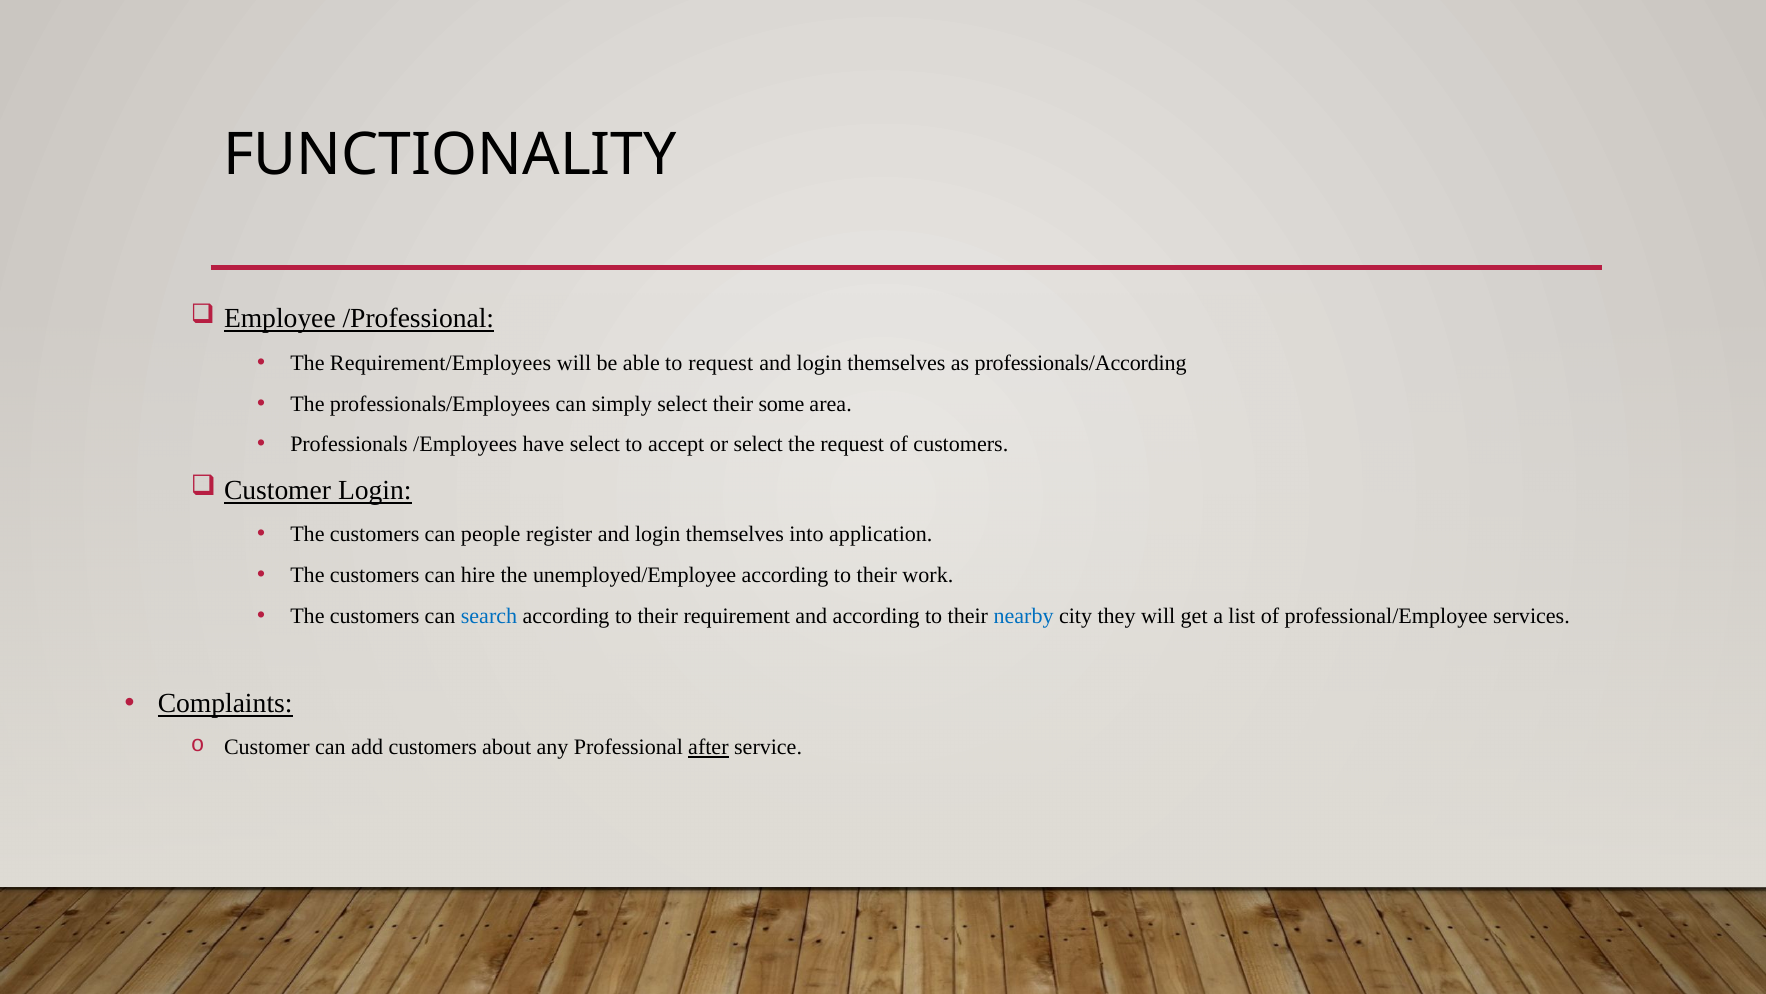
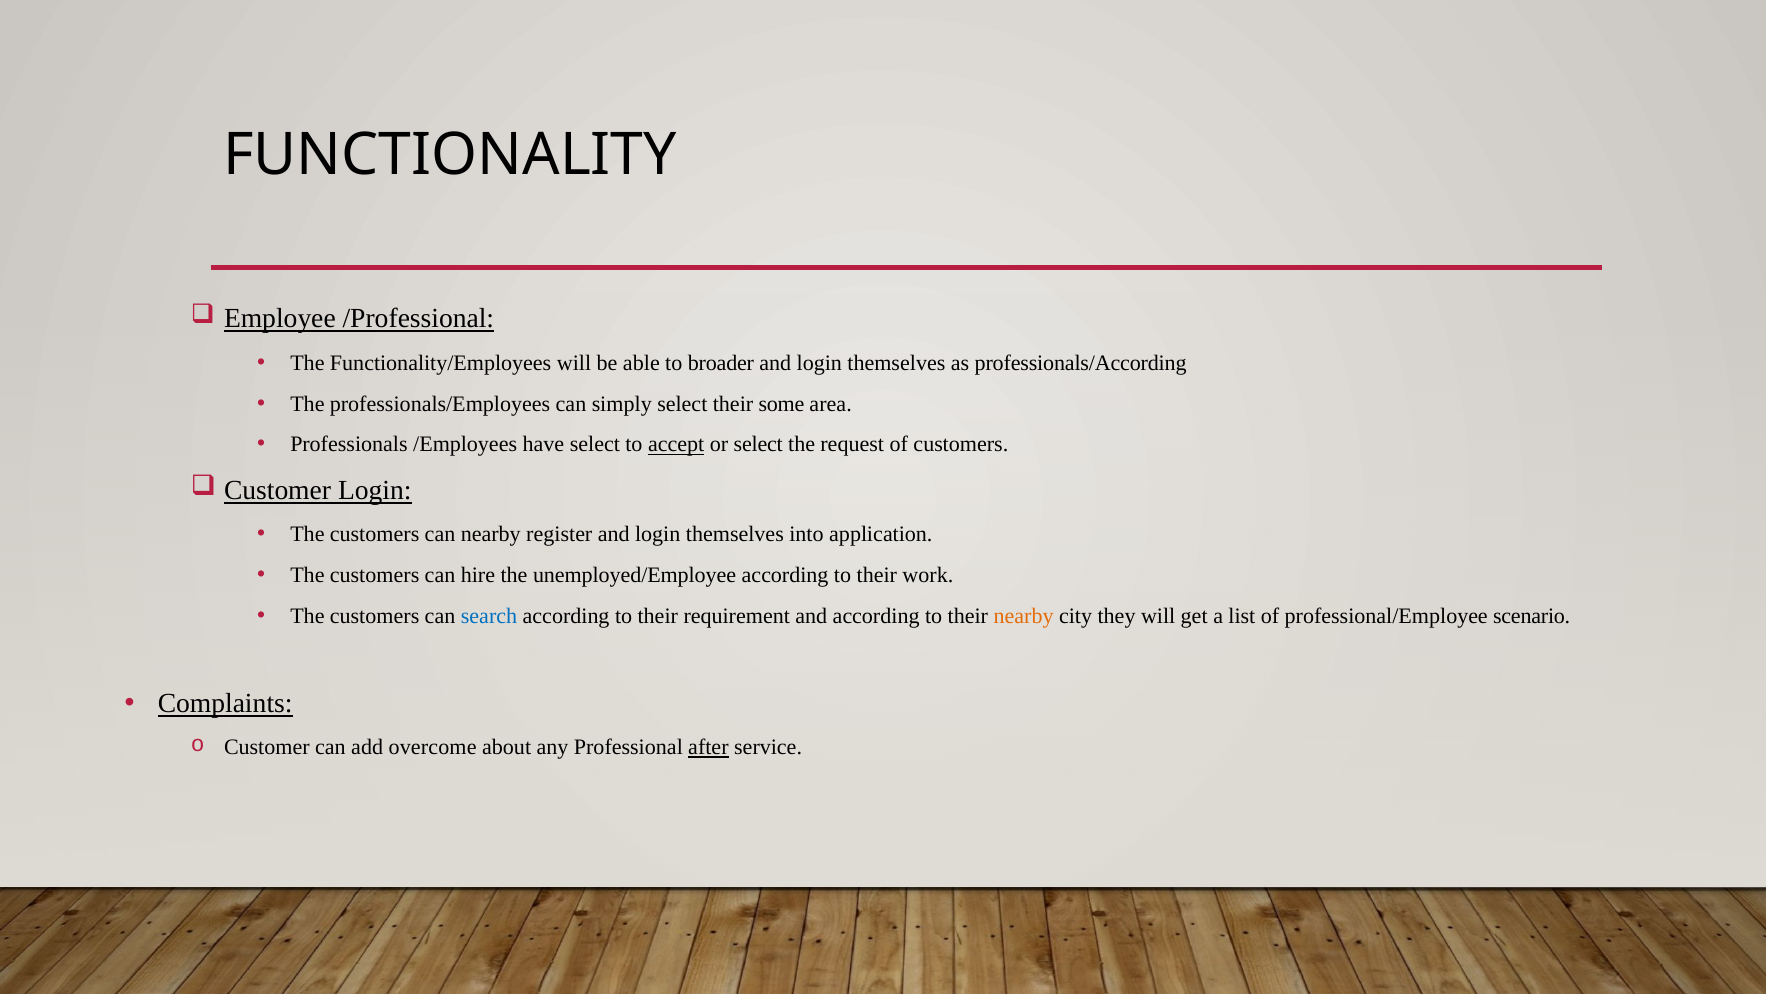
Requirement/Employees: Requirement/Employees -> Functionality/Employees (441, 363)
to request: request -> broader (721, 363)
accept underline: none -> present (676, 444)
can people: people -> nearby (491, 534)
nearby colour: blue -> orange (1024, 616)
services: services -> scenario (1532, 616)
add customers: customers -> overcome (433, 747)
